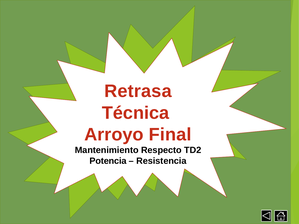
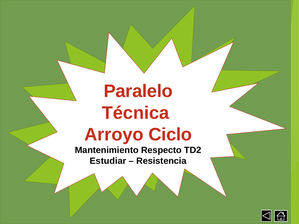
Retrasa: Retrasa -> Paralelo (138, 91)
Final: Final -> Ciclo (170, 135)
Potencia: Potencia -> Estudiar (108, 161)
